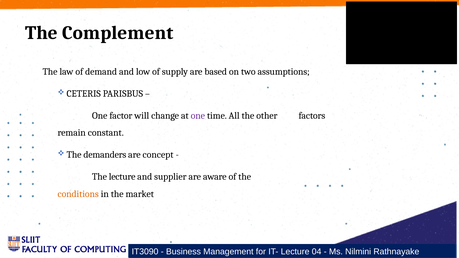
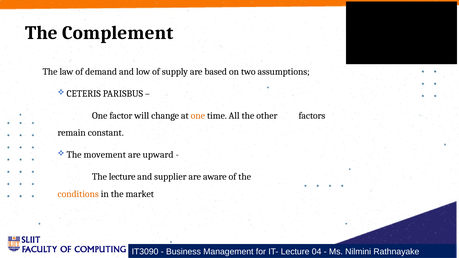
one colour: purple -> orange (198, 116)
demanders: demanders -> movement (105, 155)
concept: concept -> upward (158, 155)
